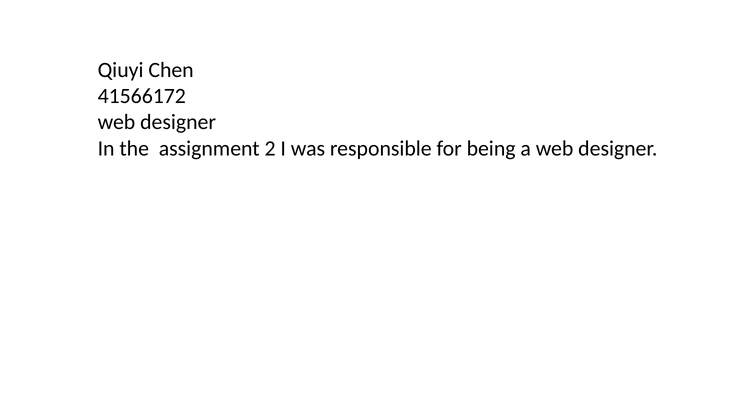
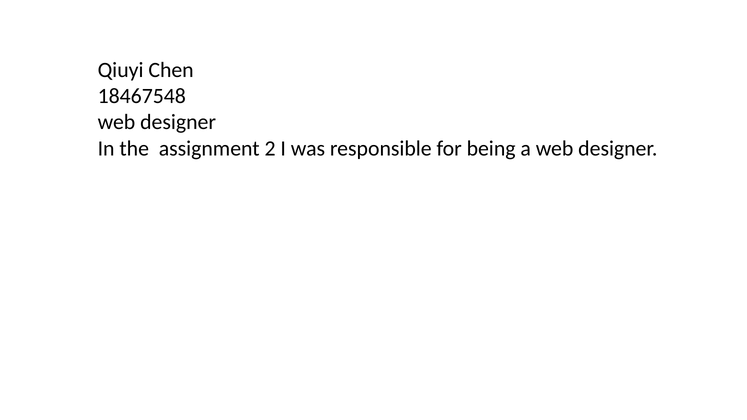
41566172: 41566172 -> 18467548 (142, 96)
